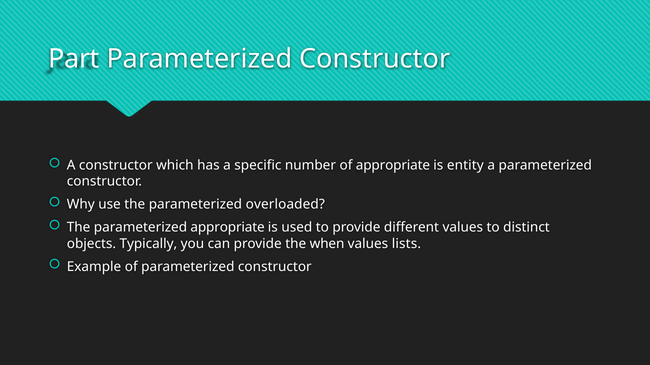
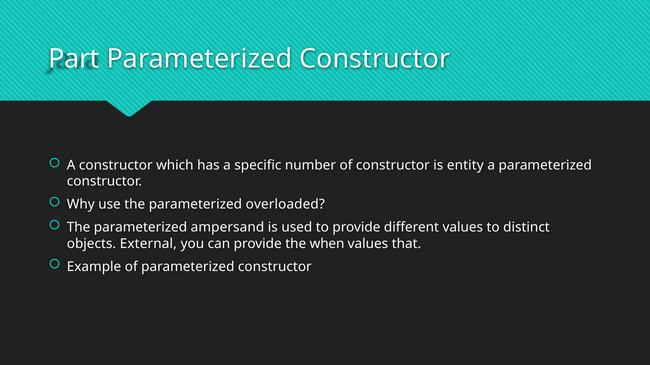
of appropriate: appropriate -> constructor (393, 166)
parameterized appropriate: appropriate -> ampersand (227, 228)
Typically: Typically -> External (148, 244)
lists: lists -> that (407, 244)
